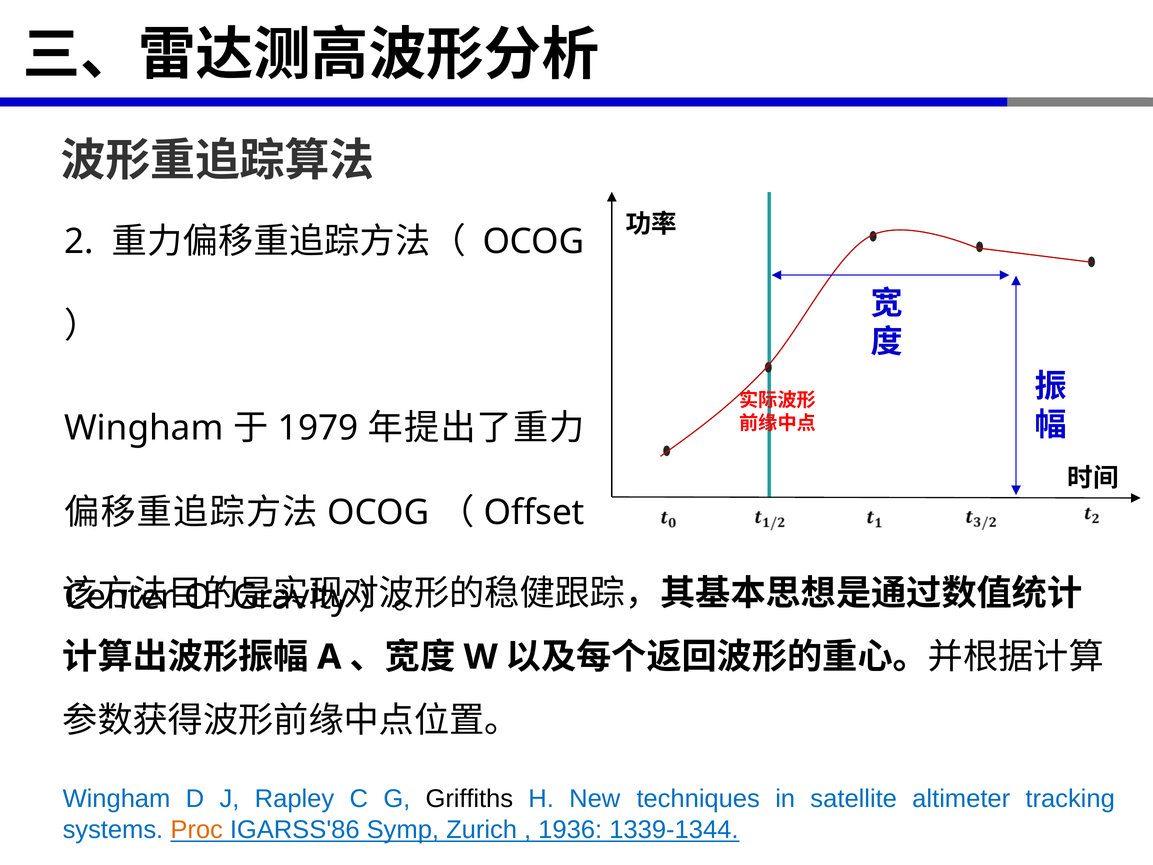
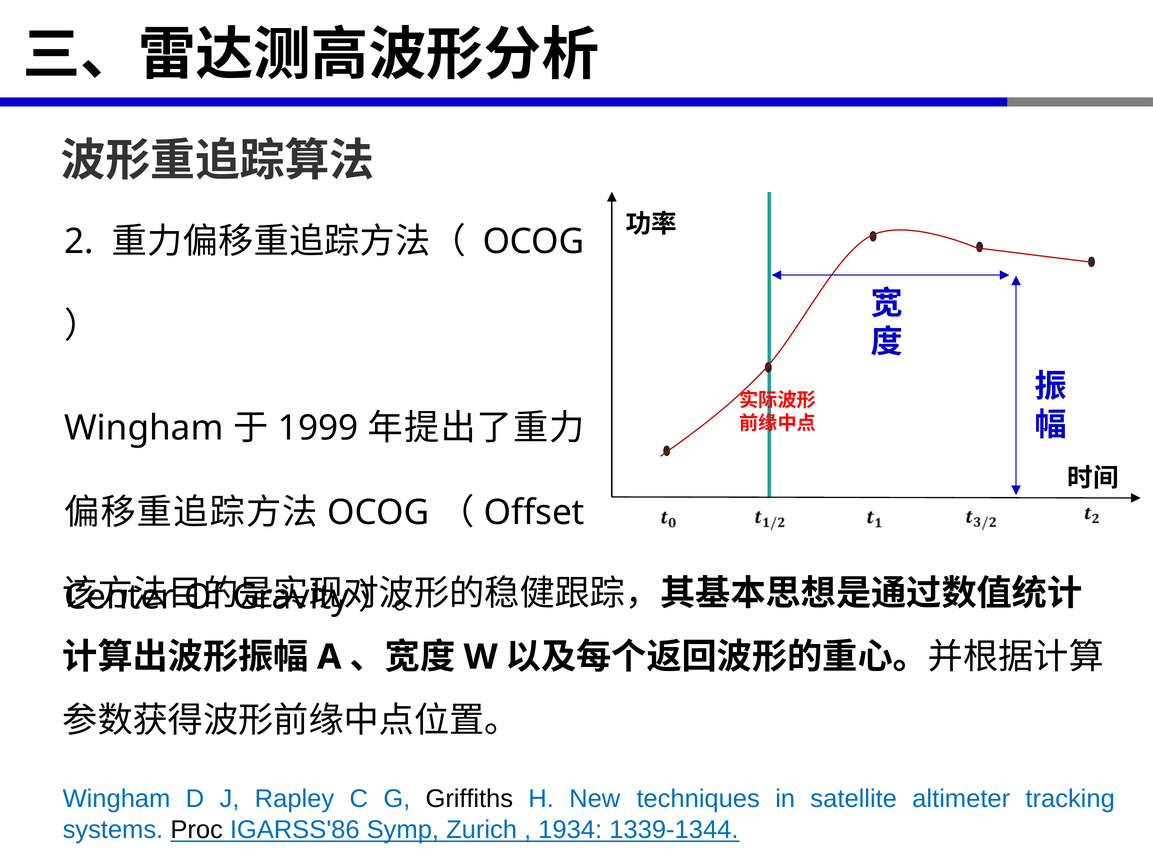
1979: 1979 -> 1999 (318, 428)
Proc colour: orange -> black (197, 829)
1936: 1936 -> 1934 (570, 829)
